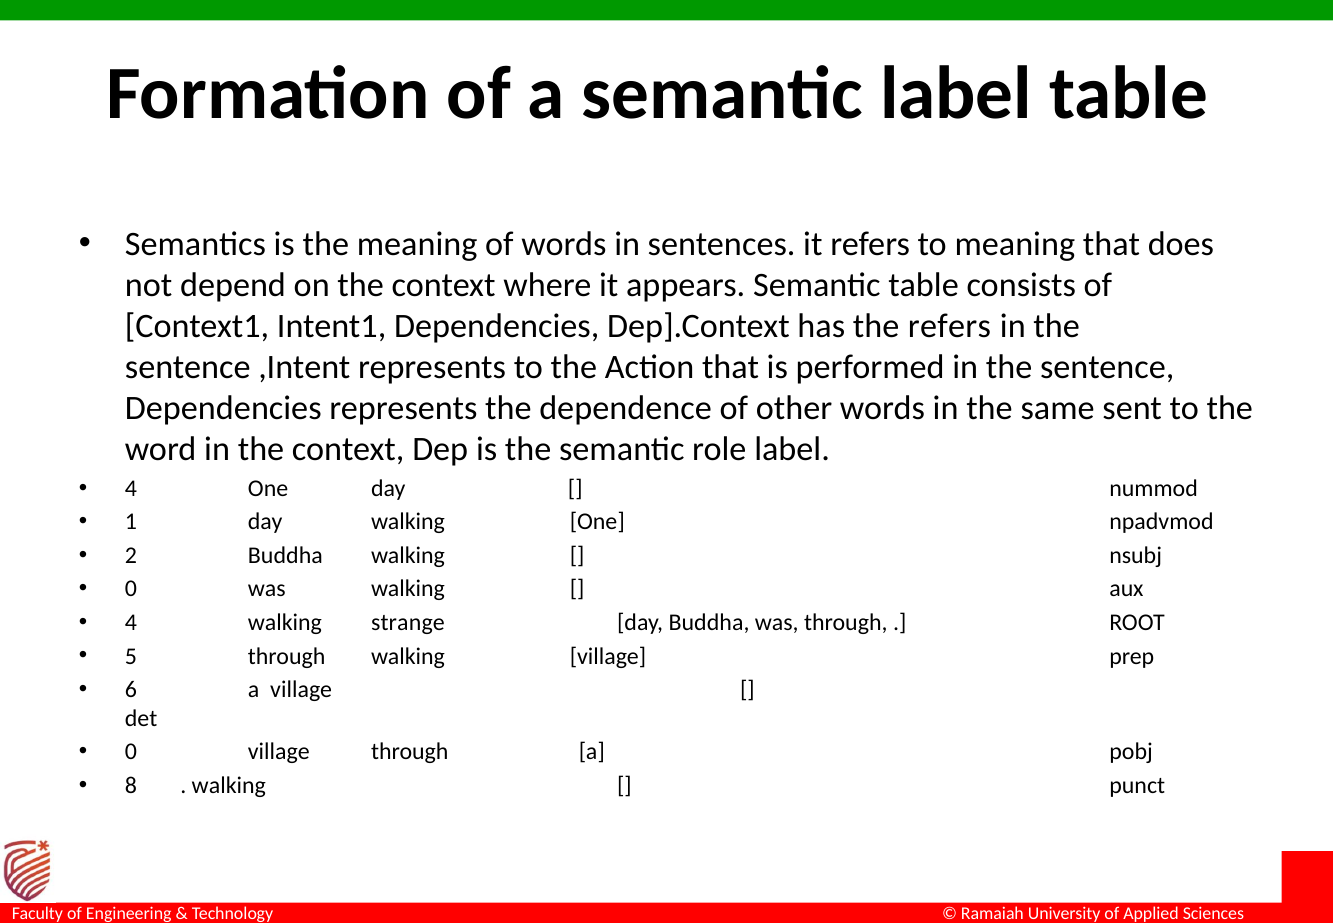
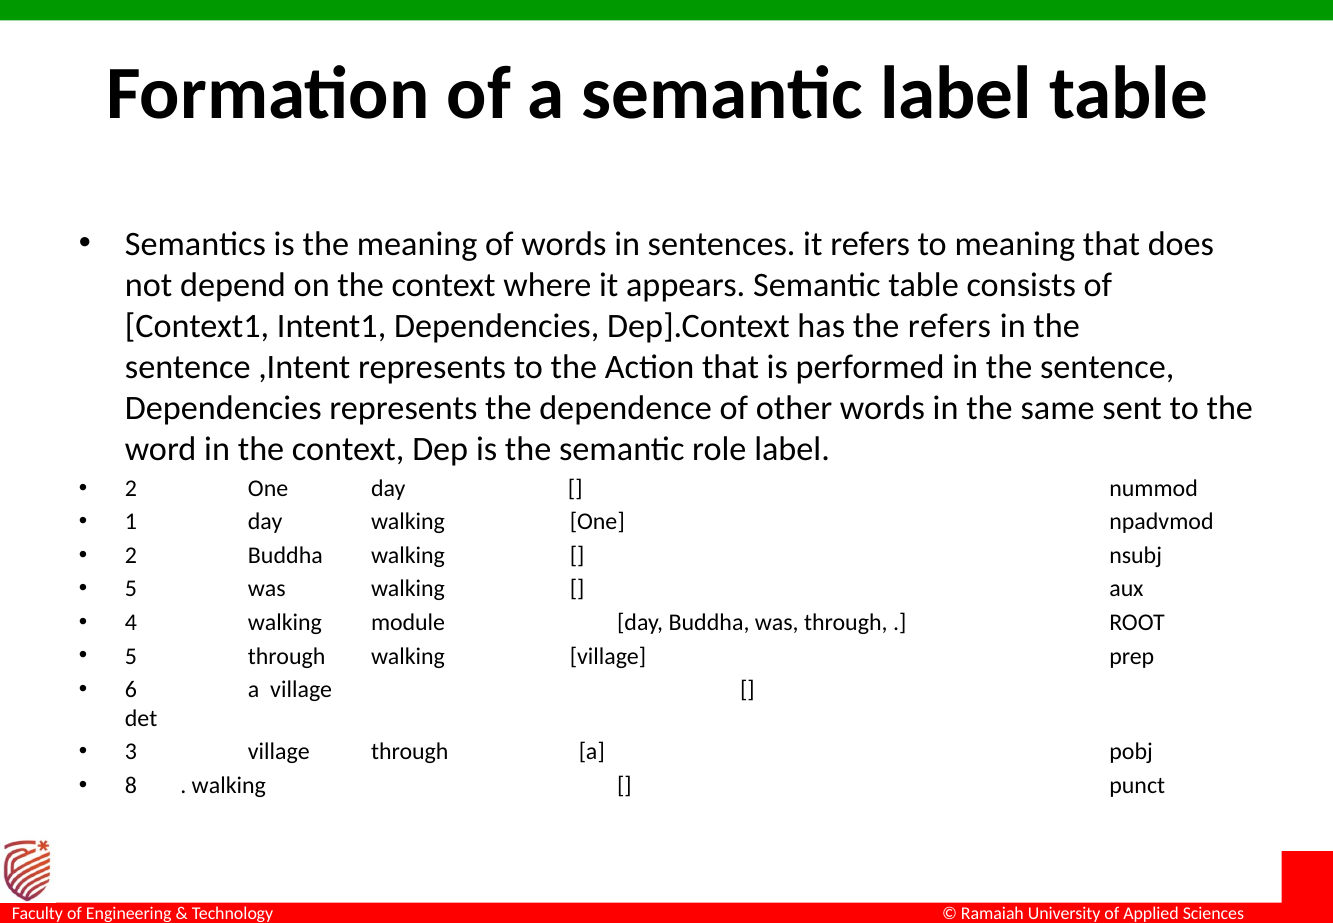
4: 4 -> 2 (131, 488)
0: 0 -> 5 (131, 589)
strange: strange -> module (408, 622)
0: 0 -> 3 (131, 752)
